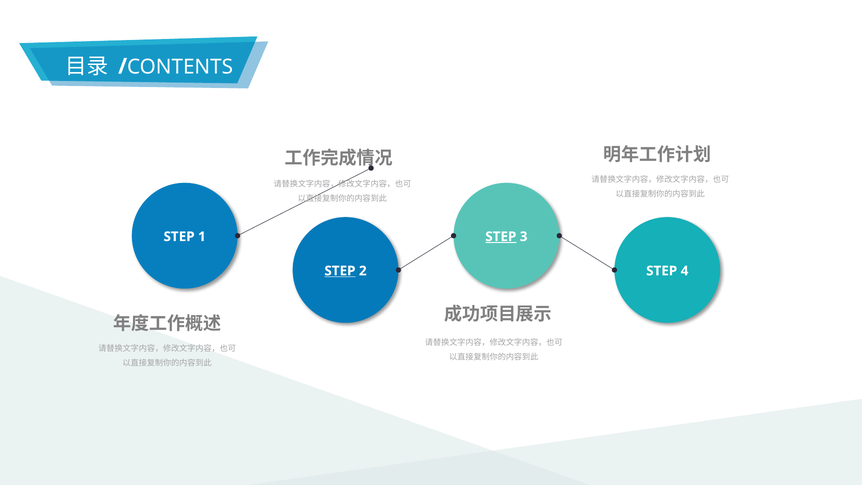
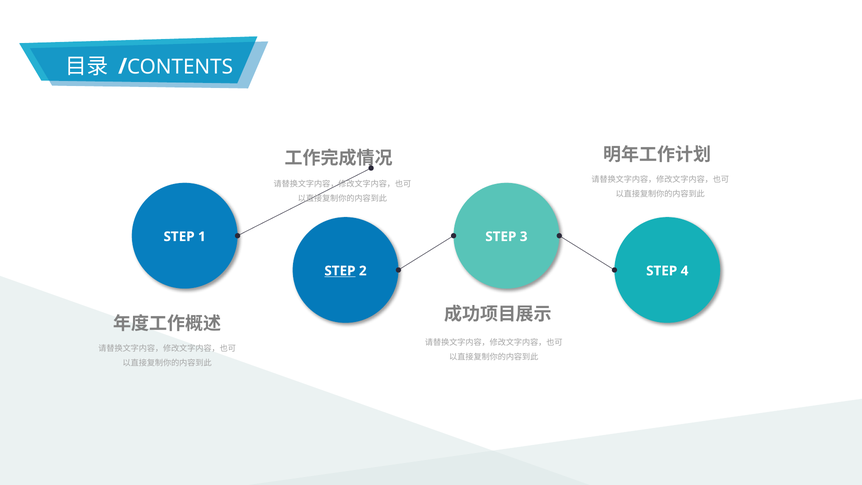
STEP underline: present -> none (501, 237)
